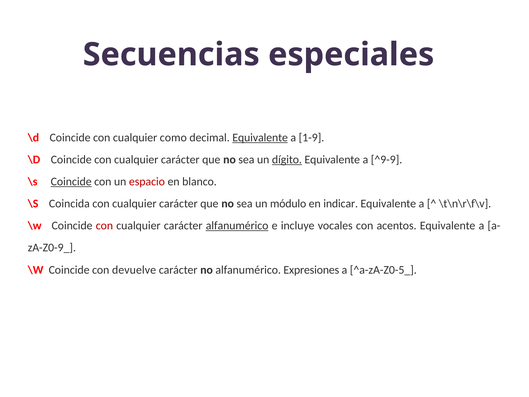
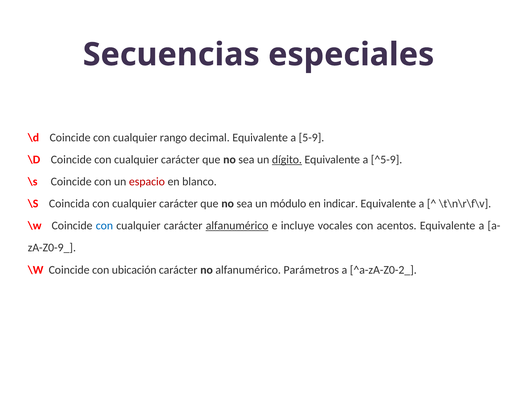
como: como -> rango (173, 137)
Equivalente underline: present -> none (260, 137)
1-9: 1-9 -> 5-9 (311, 137)
^9-9: ^9-9 -> ^5-9 (387, 159)
Coincide underline: present -> none (71, 181)
con colour: red -> blue (104, 226)
devuelve: devuelve -> ubicación (134, 270)
Expresiones: Expresiones -> Parámetros (311, 270)
^a-zA-Z0-5_: ^a-zA-Z0-5_ -> ^a-zA-Z0-2_ (383, 270)
